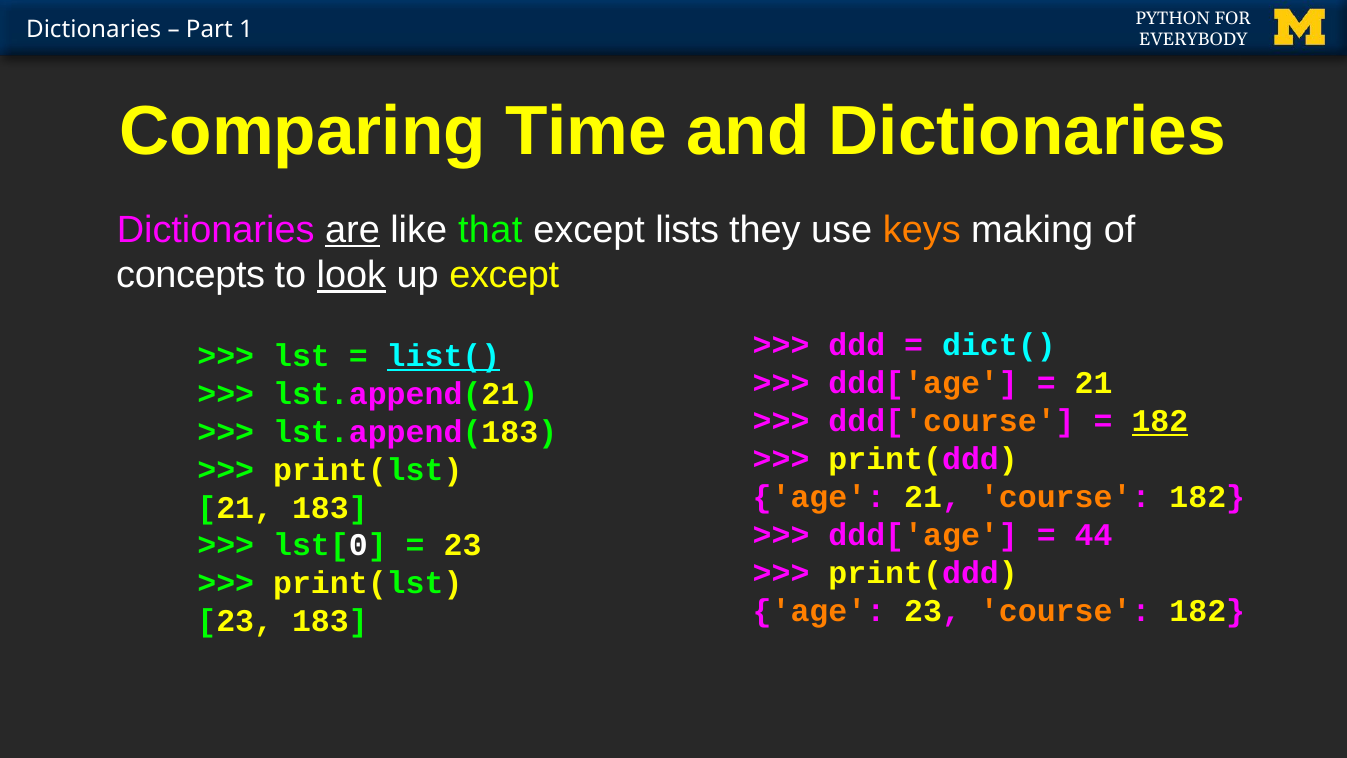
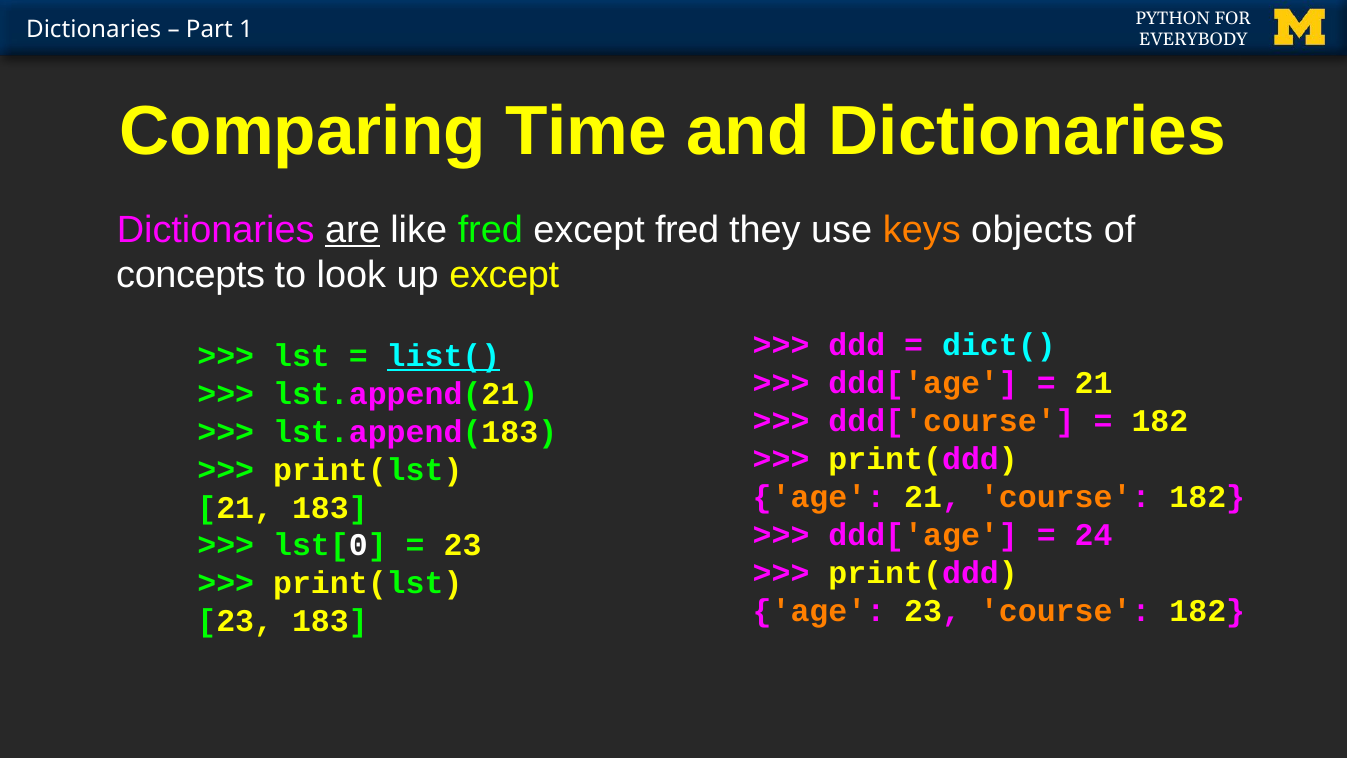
like that: that -> fred (490, 230)
except lists: lists -> fred (687, 230)
making: making -> objects (1032, 230)
look underline: present -> none (351, 275)
182 underline: present -> none (1160, 421)
44: 44 -> 24 (1094, 535)
